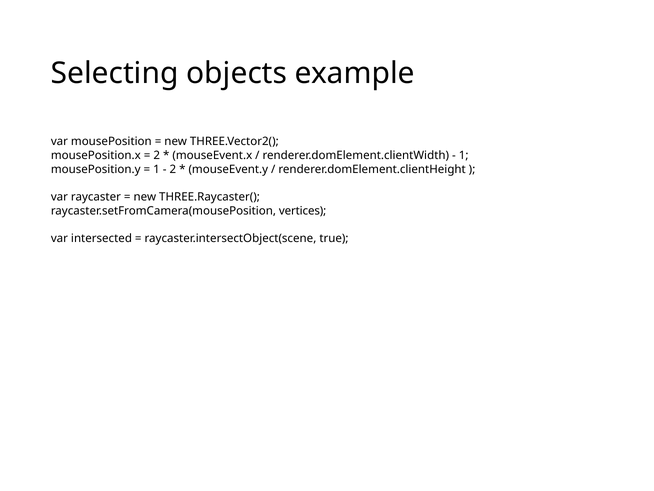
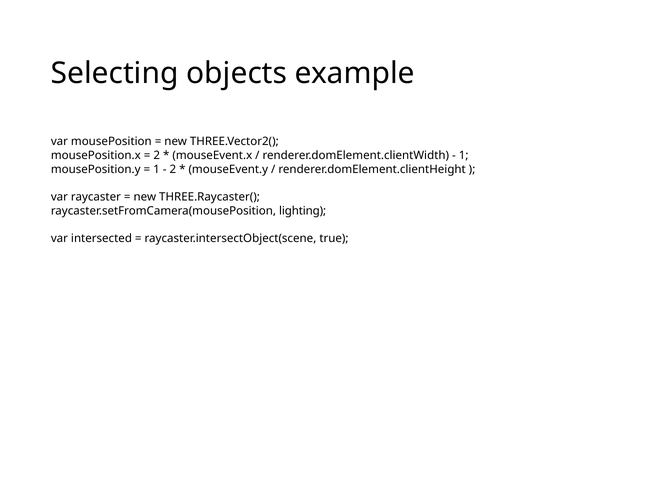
vertices: vertices -> lighting (303, 211)
